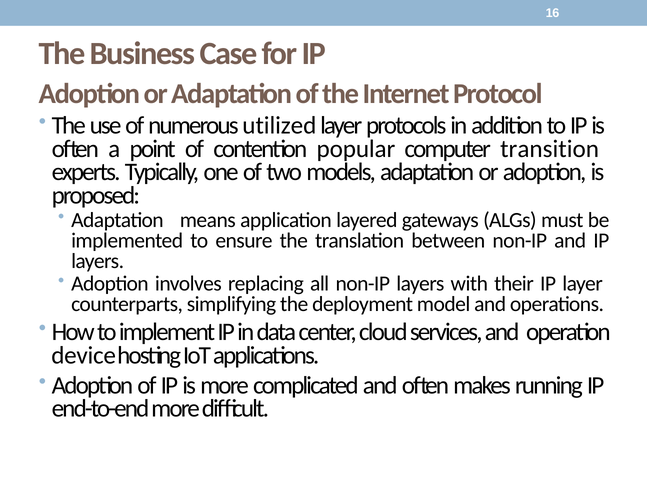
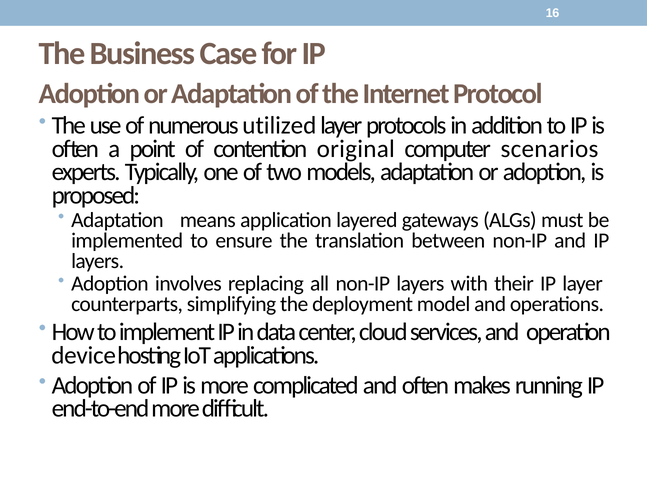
popular: popular -> original (356, 149)
transition: transition -> scenarios (550, 149)
